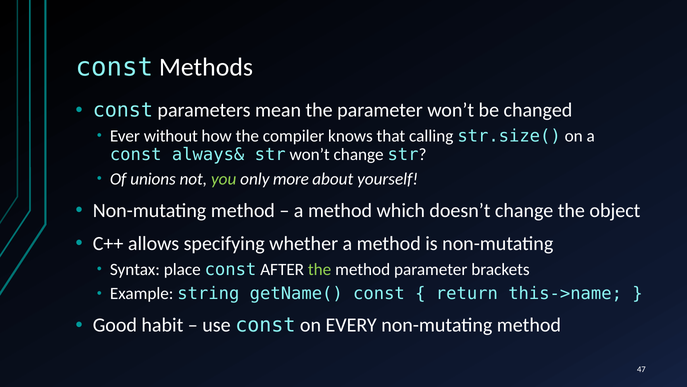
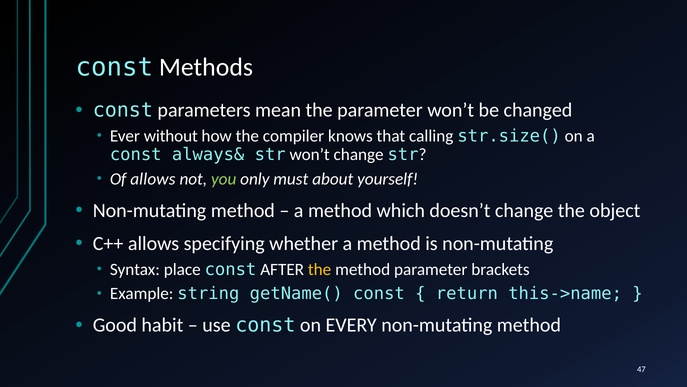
Of unions: unions -> allows (153, 179)
more: more -> must (291, 179)
the colour: light green -> yellow (320, 269)
